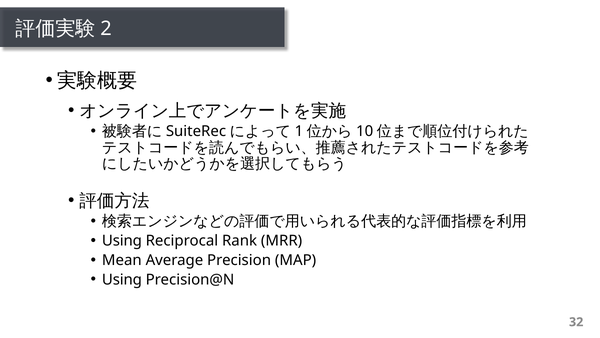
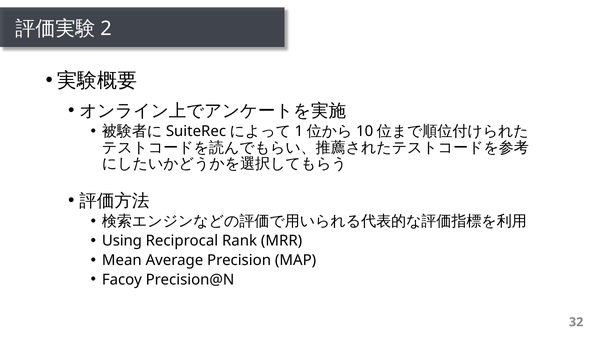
Using: Using -> Facoy (122, 279)
